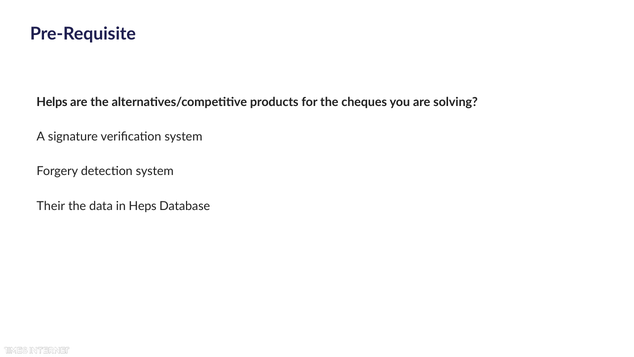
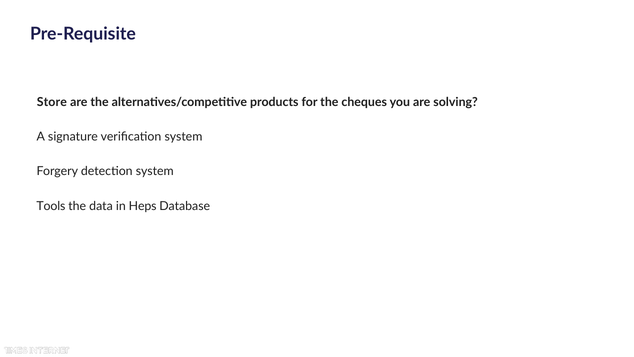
Helps: Helps -> Store (52, 102)
Their: Their -> Tools (51, 206)
